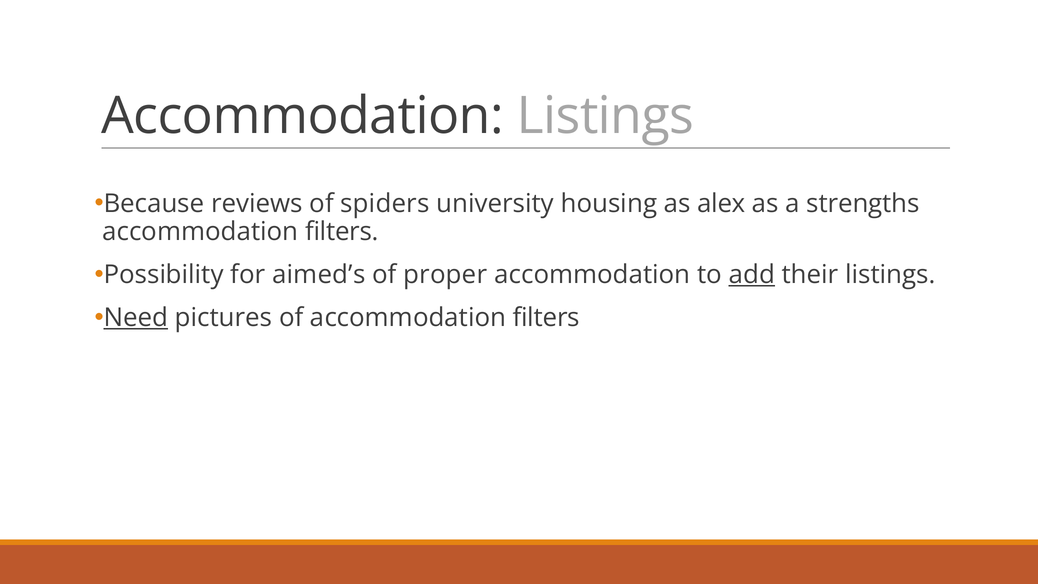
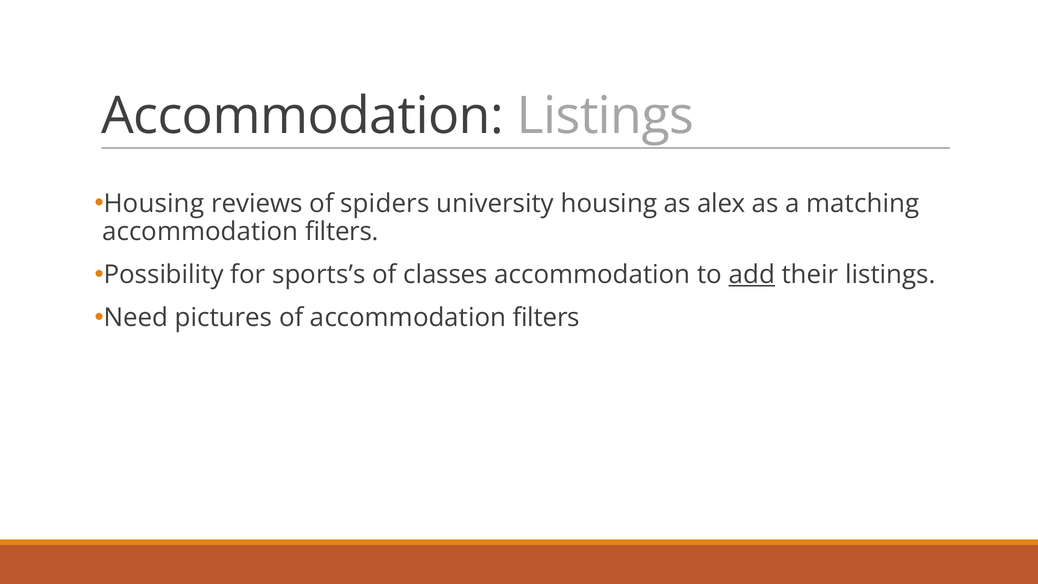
Because: Because -> Housing (154, 203)
strengths: strengths -> matching (863, 203)
aimed’s: aimed’s -> sports’s (319, 275)
proper: proper -> classes (445, 275)
Need underline: present -> none (136, 318)
